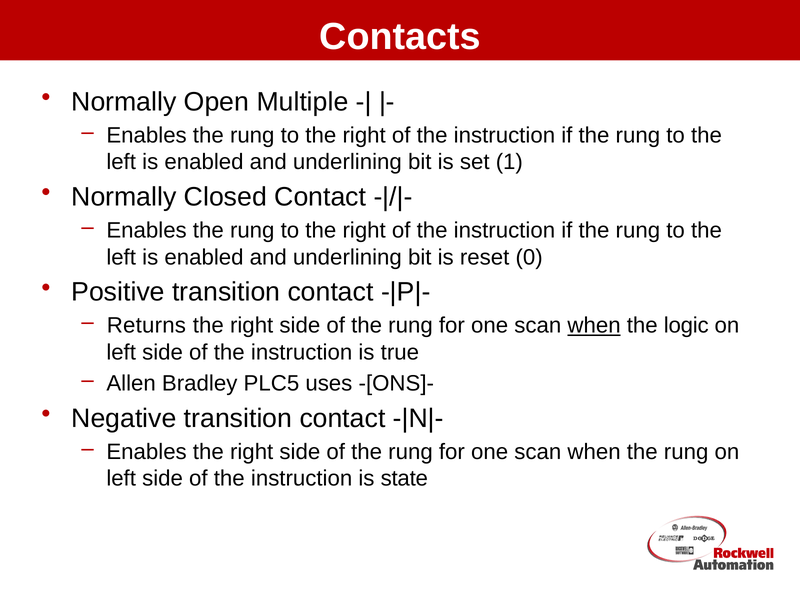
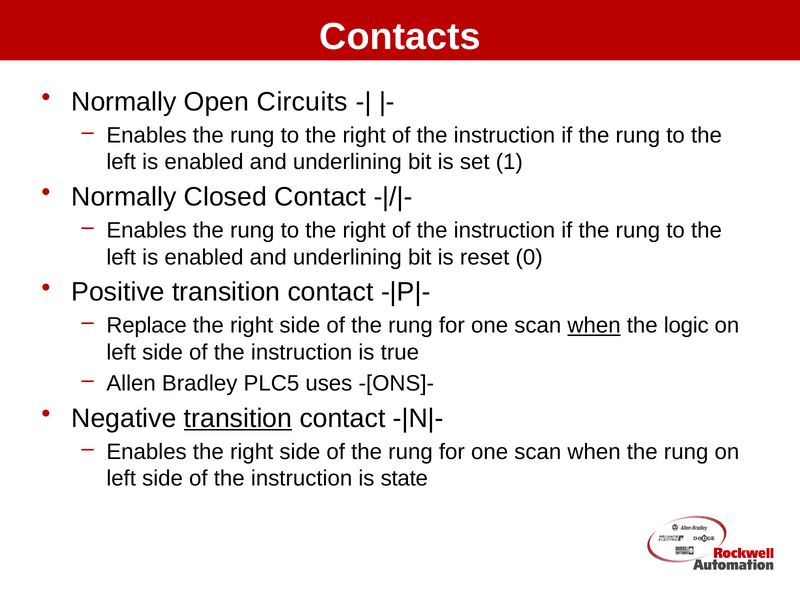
Multiple: Multiple -> Circuits (302, 102)
Returns: Returns -> Replace (147, 326)
transition underline: none -> present (238, 418)
